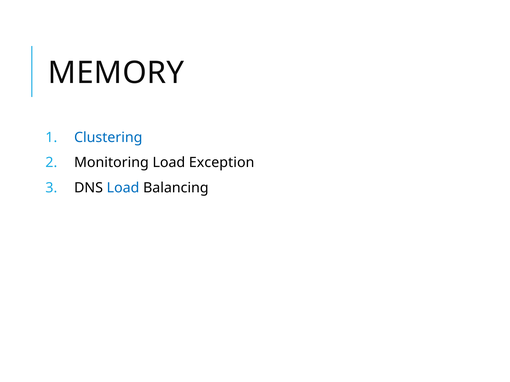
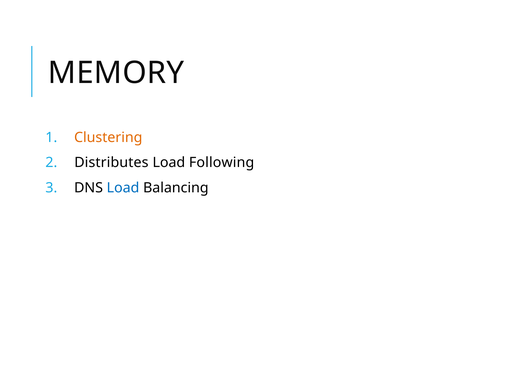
Clustering colour: blue -> orange (108, 138)
Monitoring: Monitoring -> Distributes (111, 163)
Exception: Exception -> Following (222, 163)
